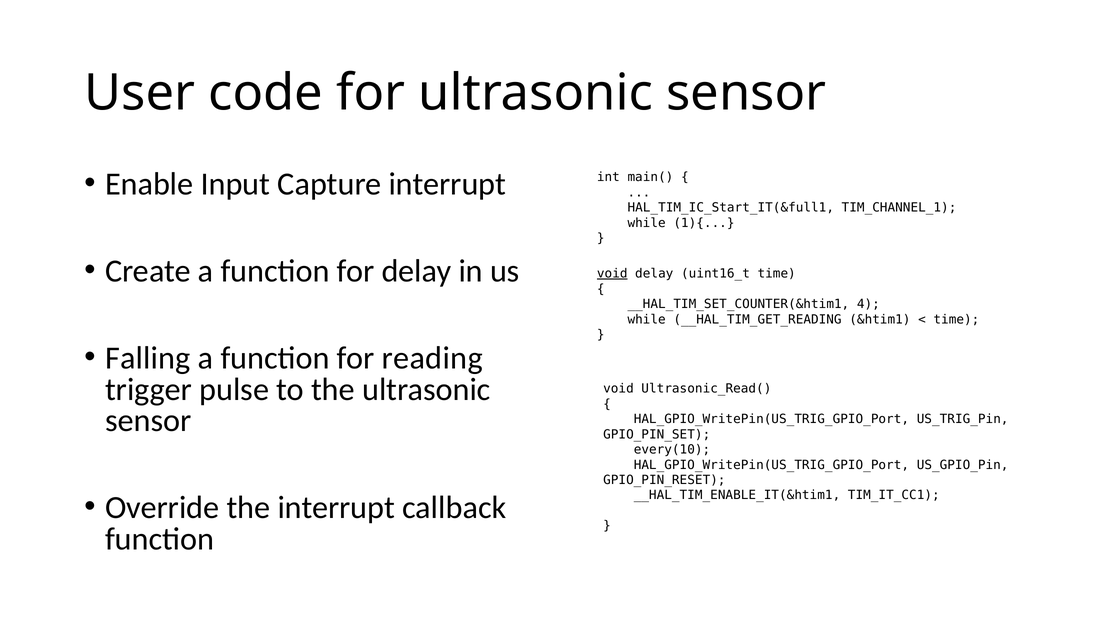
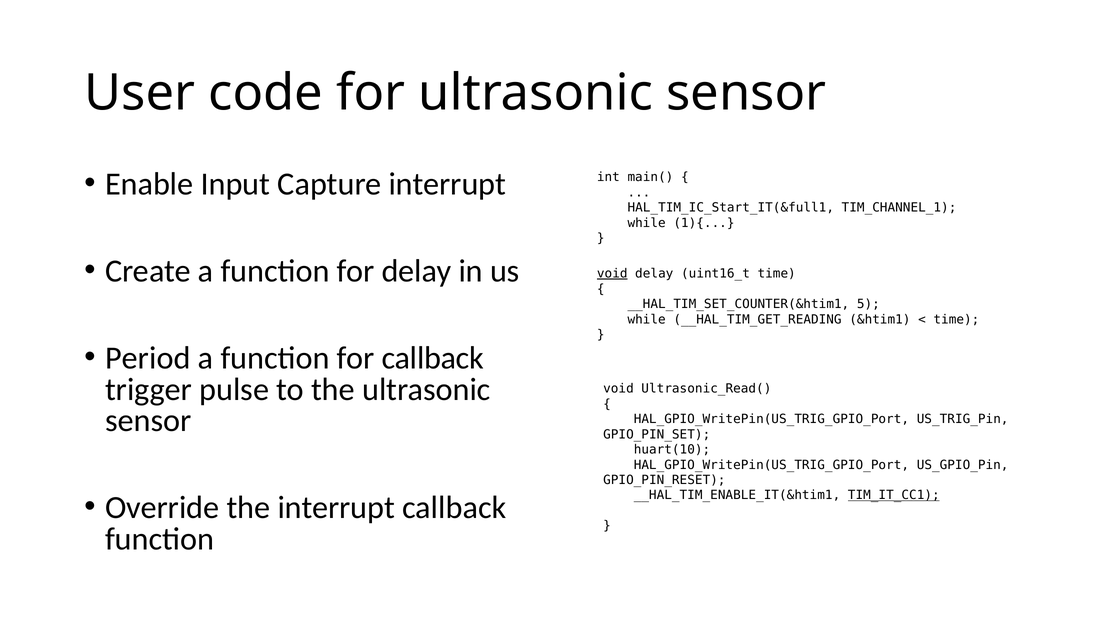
4: 4 -> 5 (868, 304)
Falling: Falling -> Period (148, 358)
for reading: reading -> callback (433, 358)
every(10: every(10 -> huart(10 (672, 450)
TIM_IT_CC1 underline: none -> present (894, 495)
